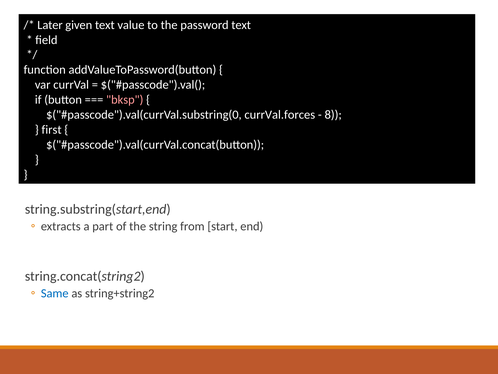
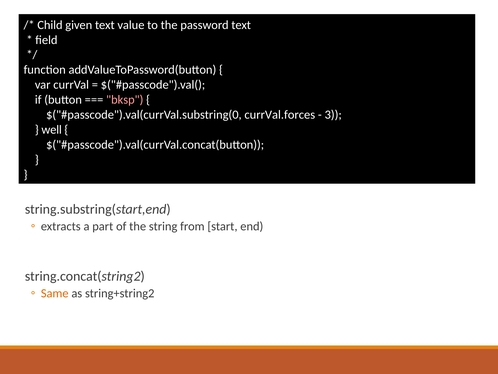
Later: Later -> Child (50, 25)
8: 8 -> 3 (333, 115)
first: first -> well (52, 130)
Same colour: blue -> orange (55, 293)
